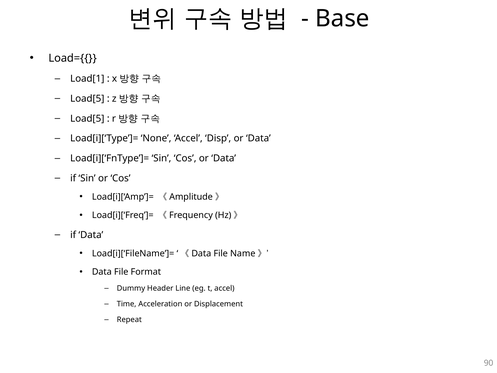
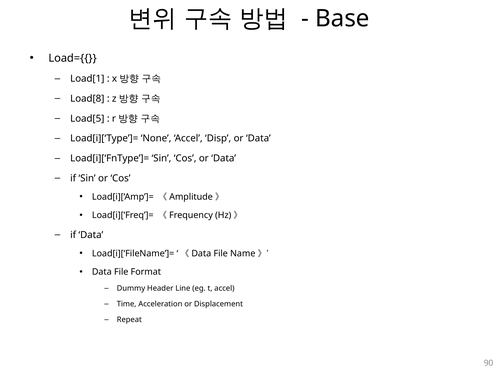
Load[5: Load[5 -> Load[8 (87, 99)
